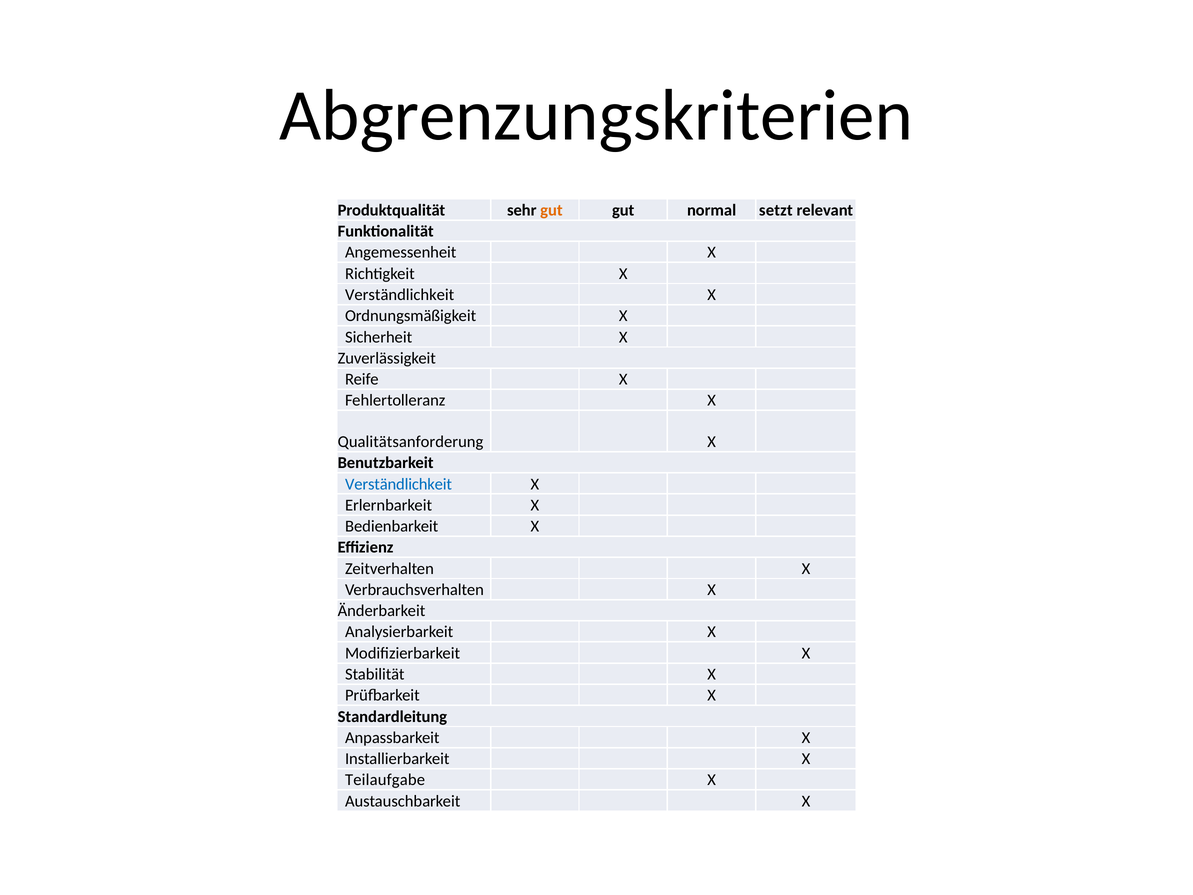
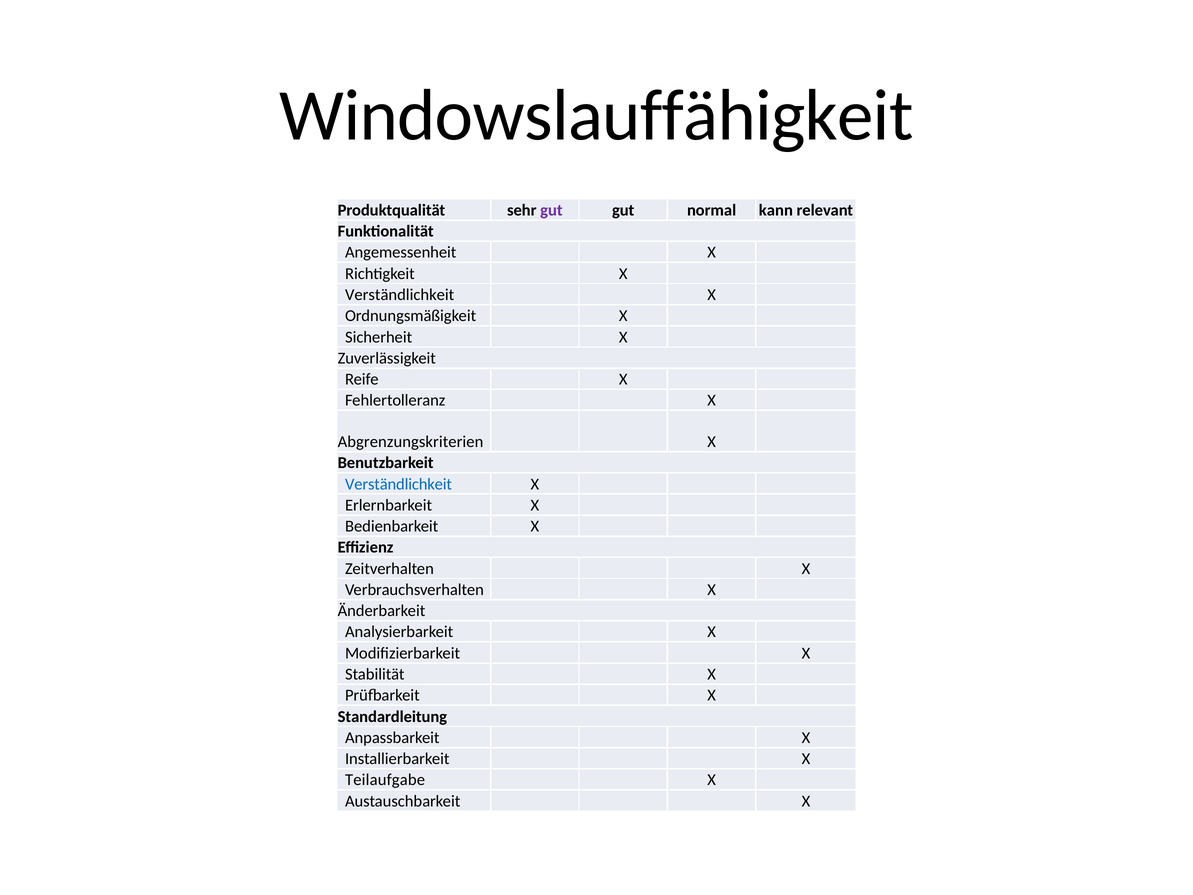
Abgrenzungskriterien: Abgrenzungskriterien -> Windowslauffähigkeit (596, 115)
gut colour: orange -> purple (551, 210)
setzt: setzt -> kann (776, 210)
Qualitätsanforderung: Qualitätsanforderung -> Abgrenzungskriterien (411, 442)
